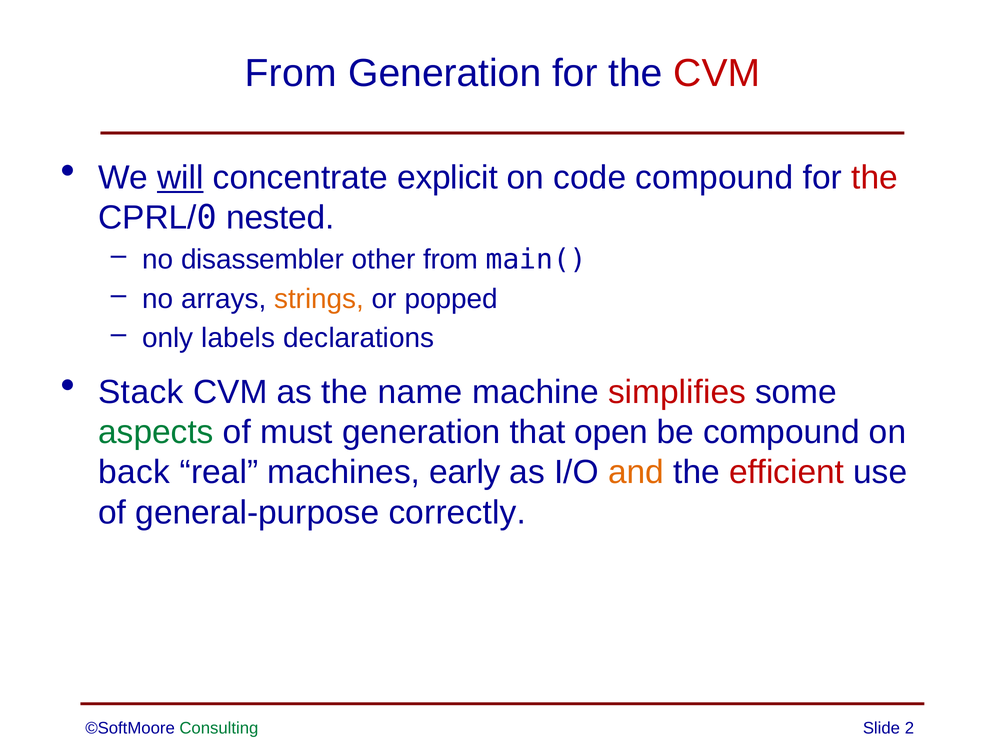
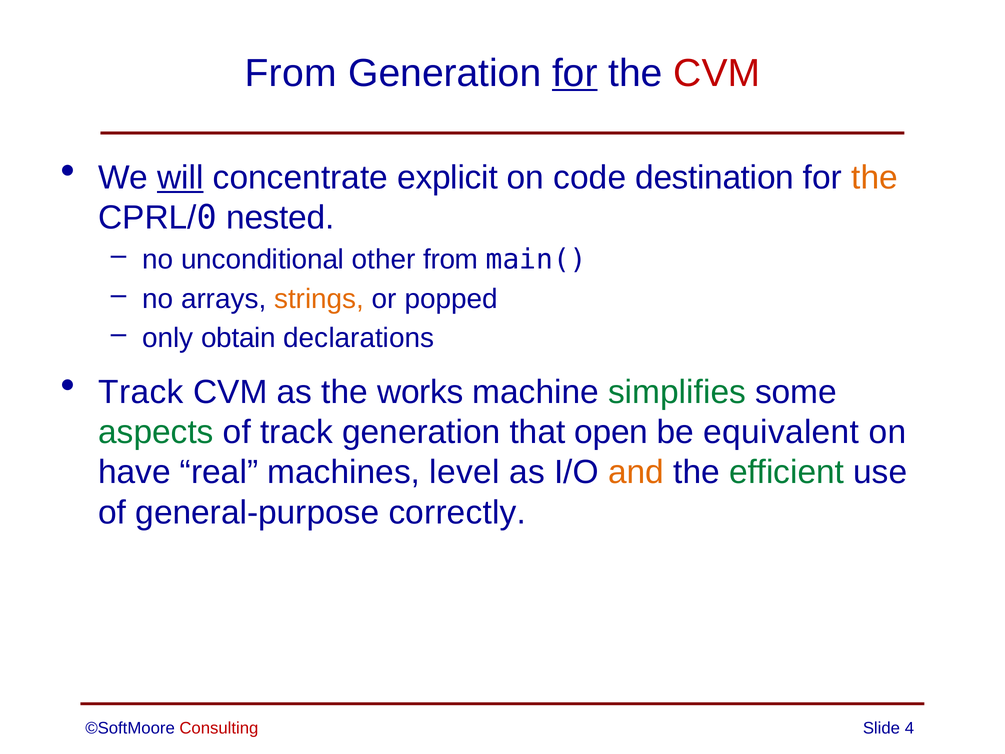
for underline: none -> present (575, 73)
code compound: compound -> destination (715, 177)
the colour: red -> orange (875, 177)
disassembler: disassembler -> unconditional (263, 260)
labels: labels -> obtain (239, 338)
Stack: Stack -> Track (141, 392)
name: name -> works (420, 392)
simplifies colour: red -> green (677, 392)
of must: must -> track (296, 432)
be compound: compound -> equivalent (781, 432)
back: back -> have (134, 472)
early: early -> level (465, 472)
efficient colour: red -> green (787, 472)
Consulting colour: green -> red (219, 728)
2: 2 -> 4 (909, 728)
